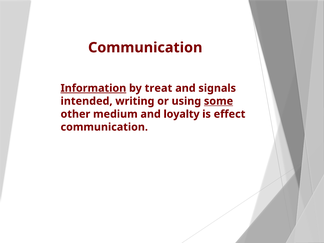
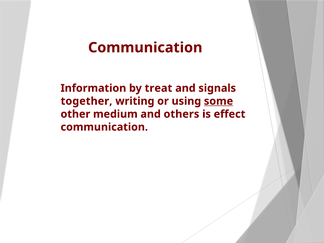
Information underline: present -> none (93, 88)
intended: intended -> together (87, 101)
loyalty: loyalty -> others (181, 114)
